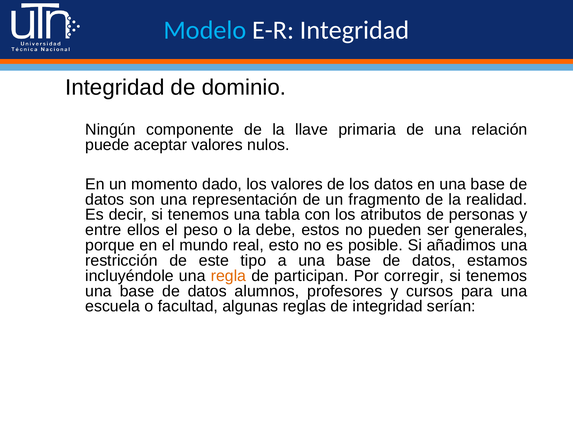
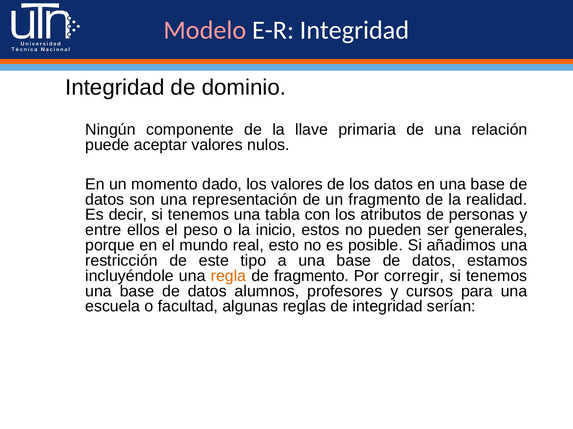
Modelo colour: light blue -> pink (205, 30)
debe: debe -> inicio (276, 230)
de participan: participan -> fragmento (312, 276)
